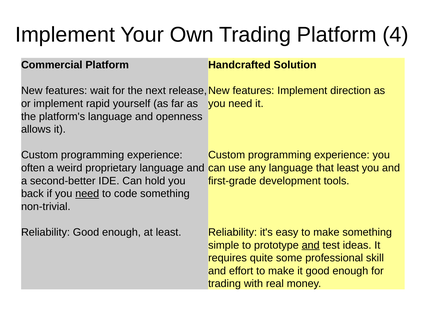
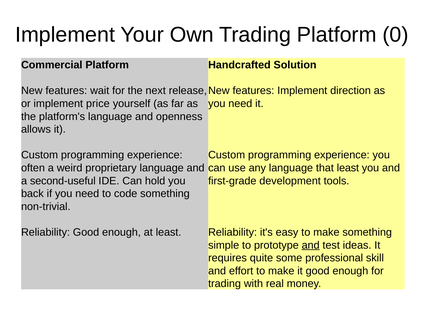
4: 4 -> 0 (396, 35)
rapid: rapid -> price (98, 104)
second-better: second-better -> second-useful (63, 181)
need underline: present -> none (87, 194)
